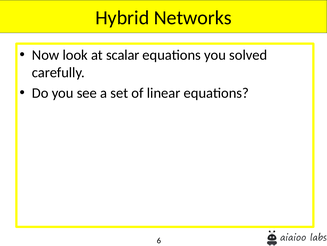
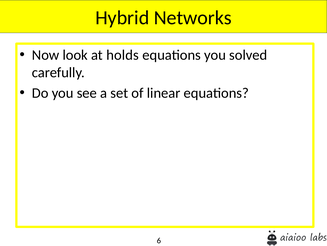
scalar: scalar -> holds (123, 55)
